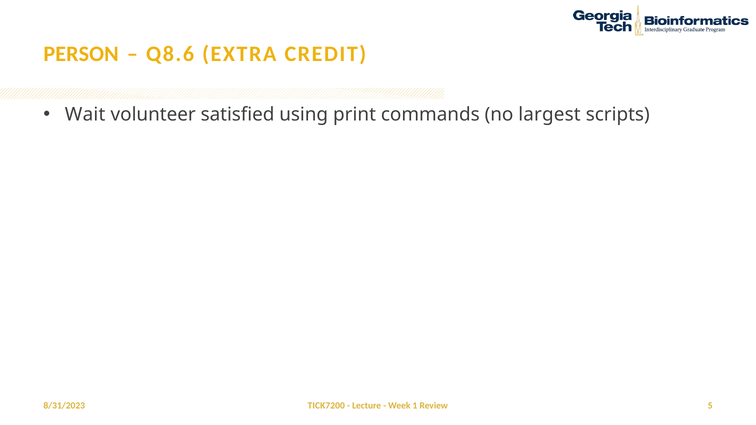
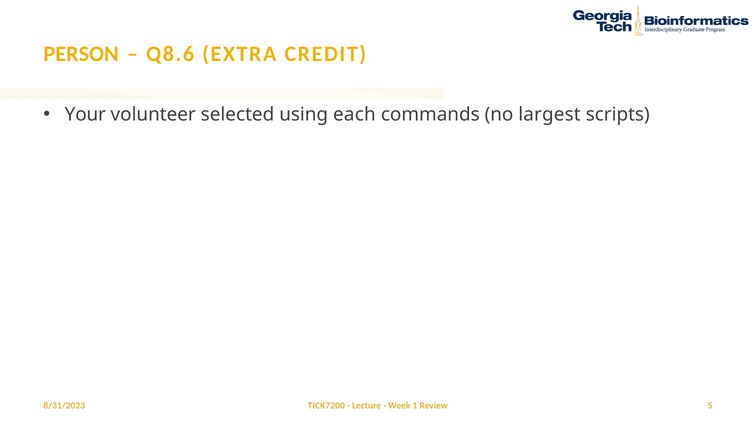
Wait: Wait -> Your (85, 115)
satisfied: satisfied -> selected (237, 115)
print: print -> each (354, 115)
